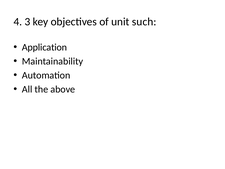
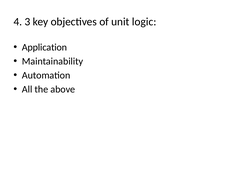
such: such -> logic (144, 22)
